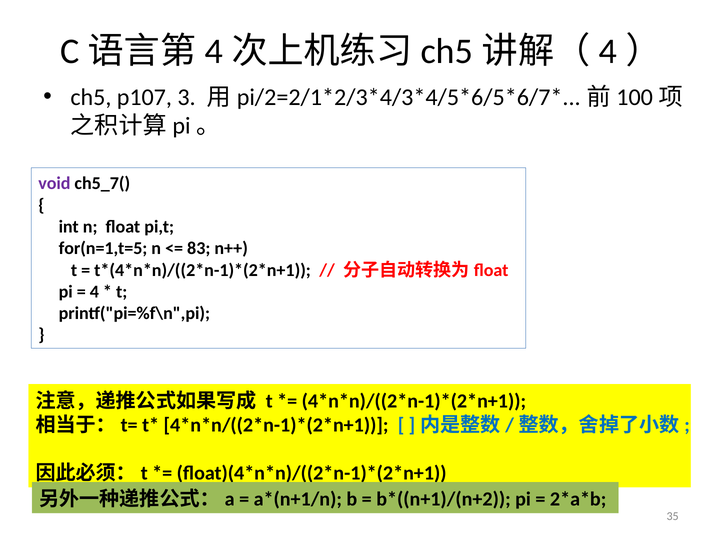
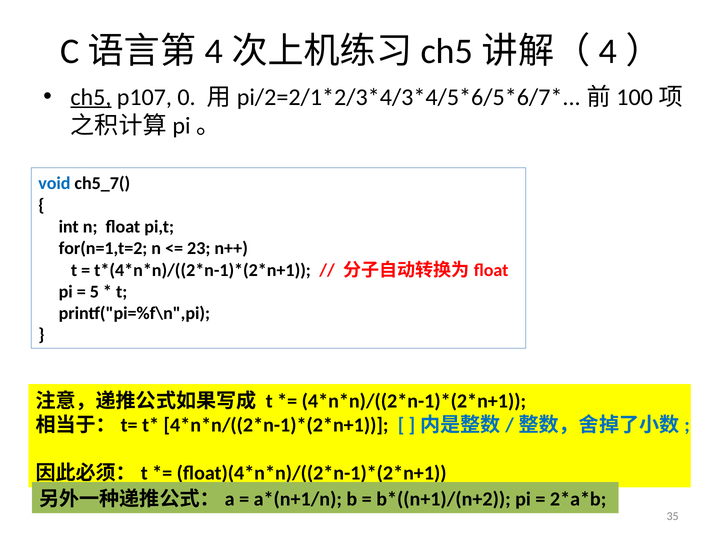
ch5 underline: none -> present (91, 97)
3: 3 -> 0 (187, 97)
void colour: purple -> blue (54, 184)
for(n=1,t=5: for(n=1,t=5 -> for(n=1,t=2 (103, 249)
83: 83 -> 23 (199, 249)
4: 4 -> 5 (94, 292)
